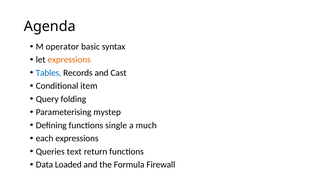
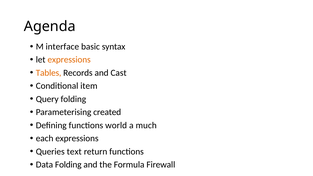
operator: operator -> interface (62, 47)
Tables colour: blue -> orange (49, 73)
mystep: mystep -> created (107, 112)
single: single -> world (116, 125)
Data Loaded: Loaded -> Folding (68, 165)
